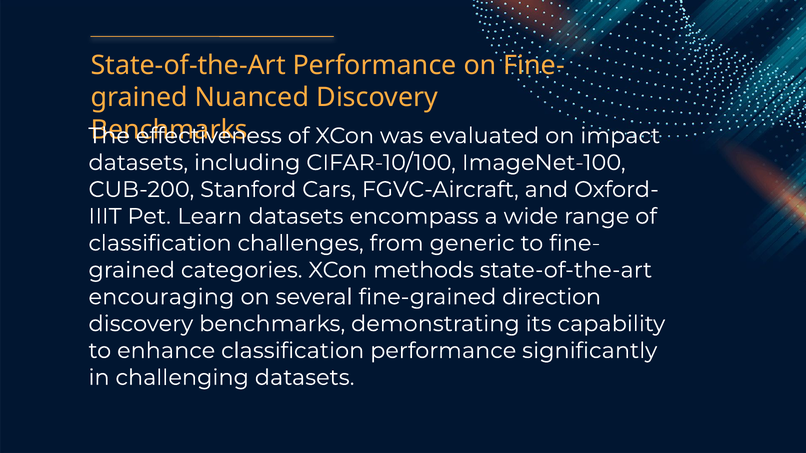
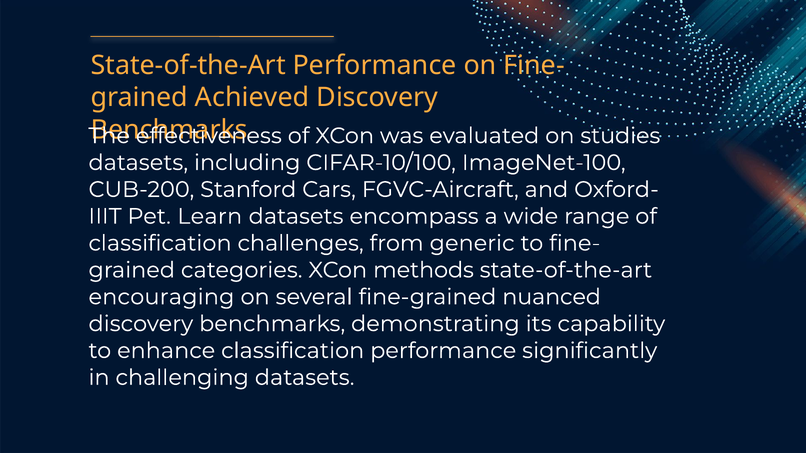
Nuanced: Nuanced -> Achieved (252, 98)
impact: impact -> studies (620, 136)
direction: direction -> nuanced (552, 297)
